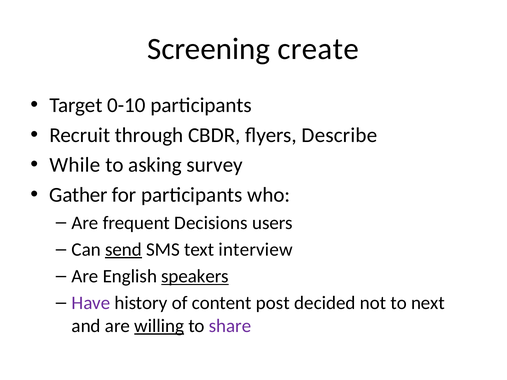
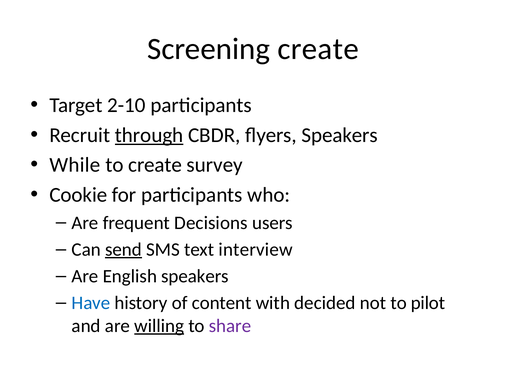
0-10: 0-10 -> 2-10 (126, 105)
through underline: none -> present (149, 135)
flyers Describe: Describe -> Speakers (340, 135)
to asking: asking -> create (155, 165)
Gather: Gather -> Cookie (78, 195)
speakers underline: present -> none (195, 276)
Have colour: purple -> blue (91, 303)
post: post -> with (273, 303)
next: next -> pilot (428, 303)
